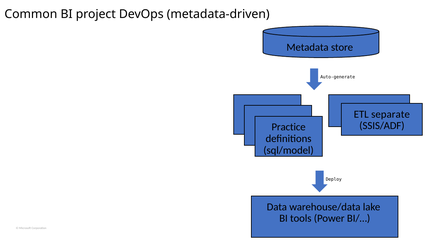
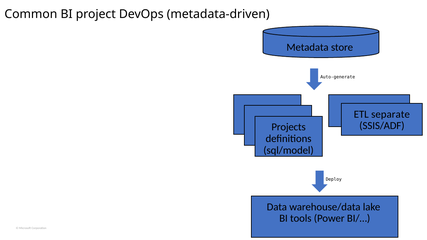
Practice: Practice -> Projects (289, 127)
